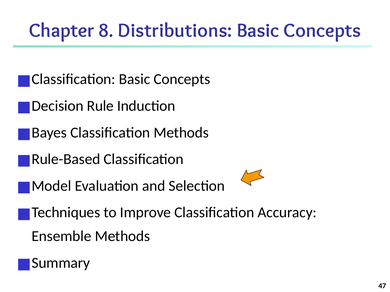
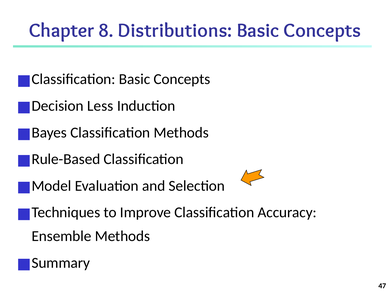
Rule: Rule -> Less (100, 106)
